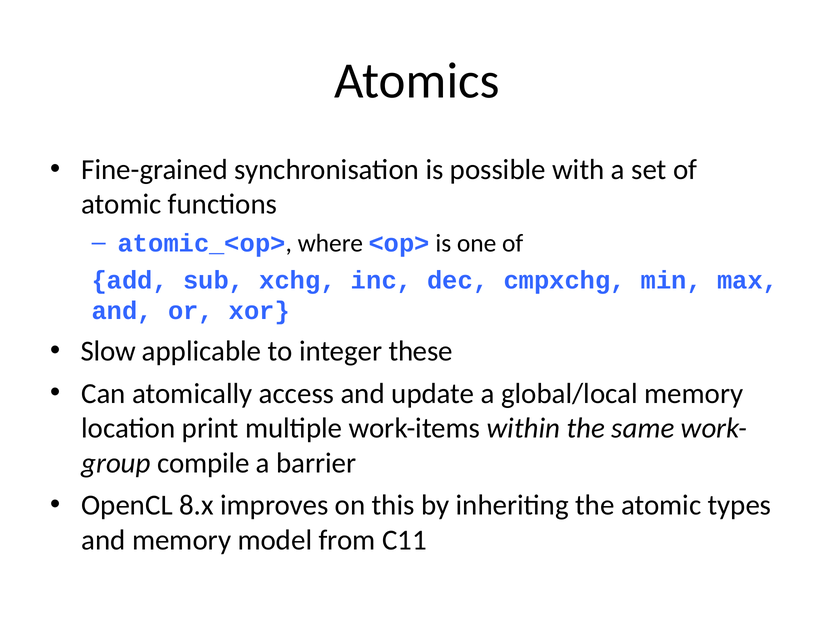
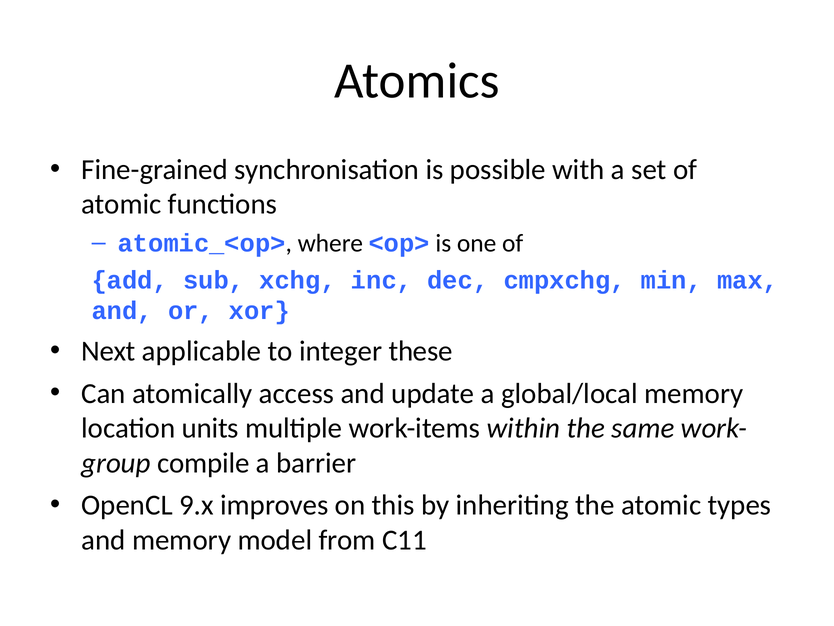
Slow: Slow -> Next (108, 351)
print: print -> units (210, 428)
8.x: 8.x -> 9.x (197, 505)
